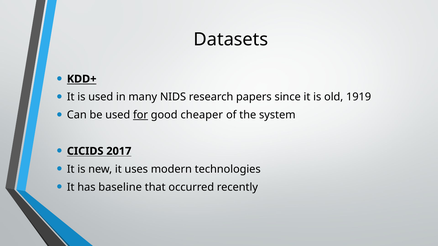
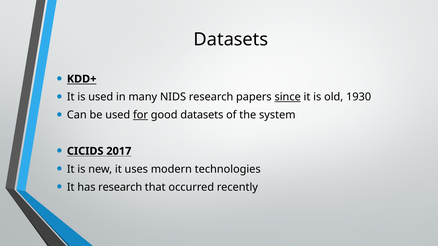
since underline: none -> present (288, 97)
1919: 1919 -> 1930 (359, 97)
good cheaper: cheaper -> datasets (202, 115)
has baseline: baseline -> research (120, 187)
